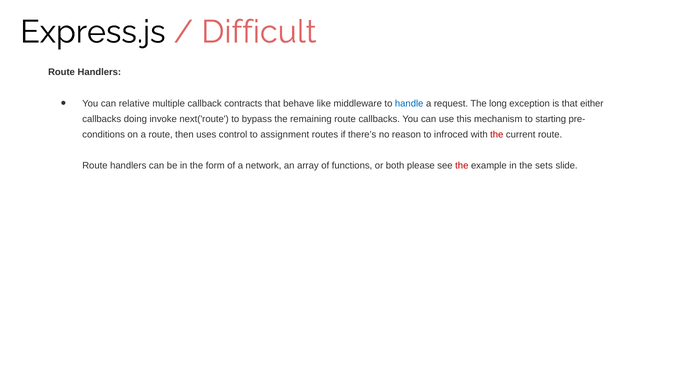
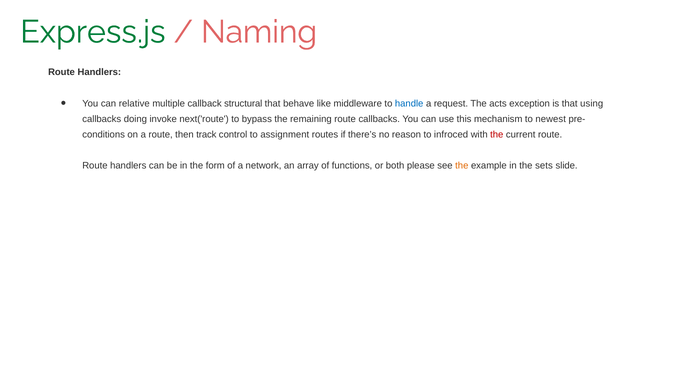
Express.js colour: black -> green (93, 32)
Difficult: Difficult -> Naming (259, 32)
contracts: contracts -> structural (243, 103)
long: long -> acts (498, 103)
either: either -> using (592, 103)
starting: starting -> newest (551, 119)
uses: uses -> track (206, 135)
the colour: red -> orange (462, 166)
